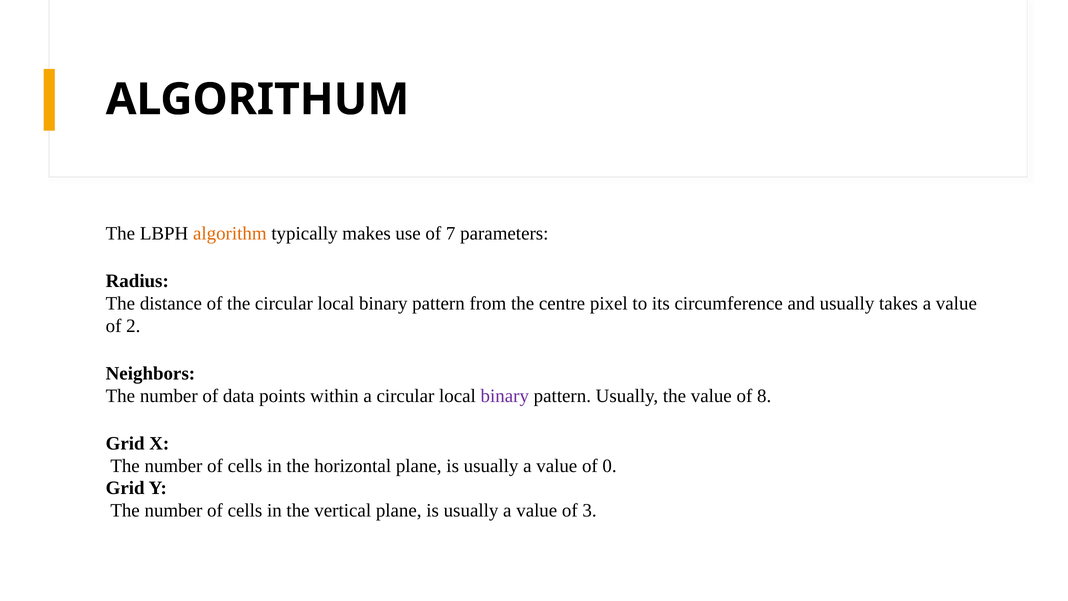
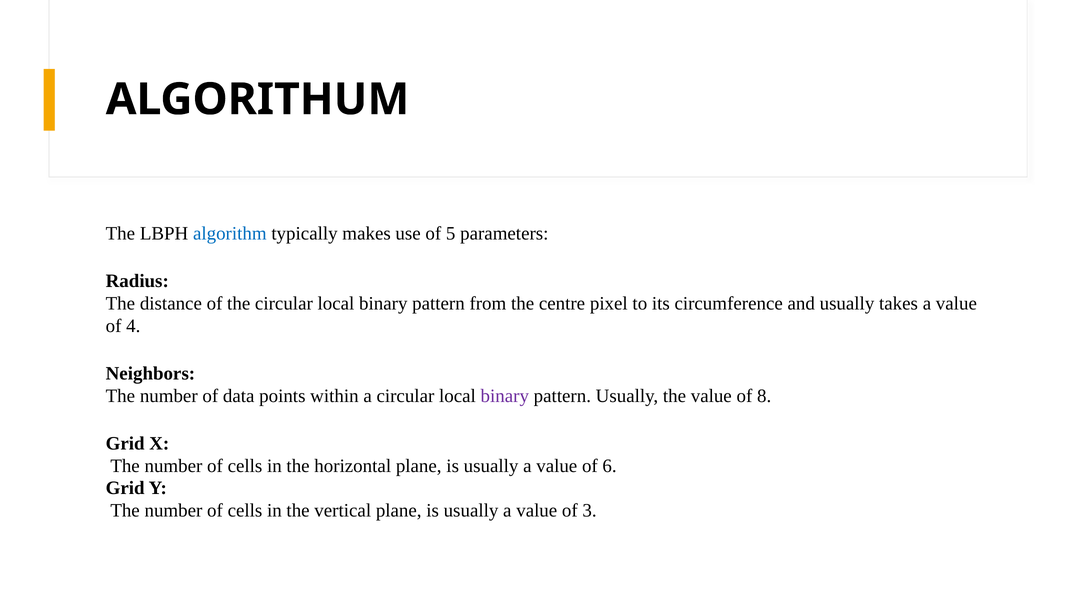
algorithm colour: orange -> blue (230, 233)
7: 7 -> 5 (451, 233)
2: 2 -> 4 (133, 326)
0: 0 -> 6 (610, 466)
